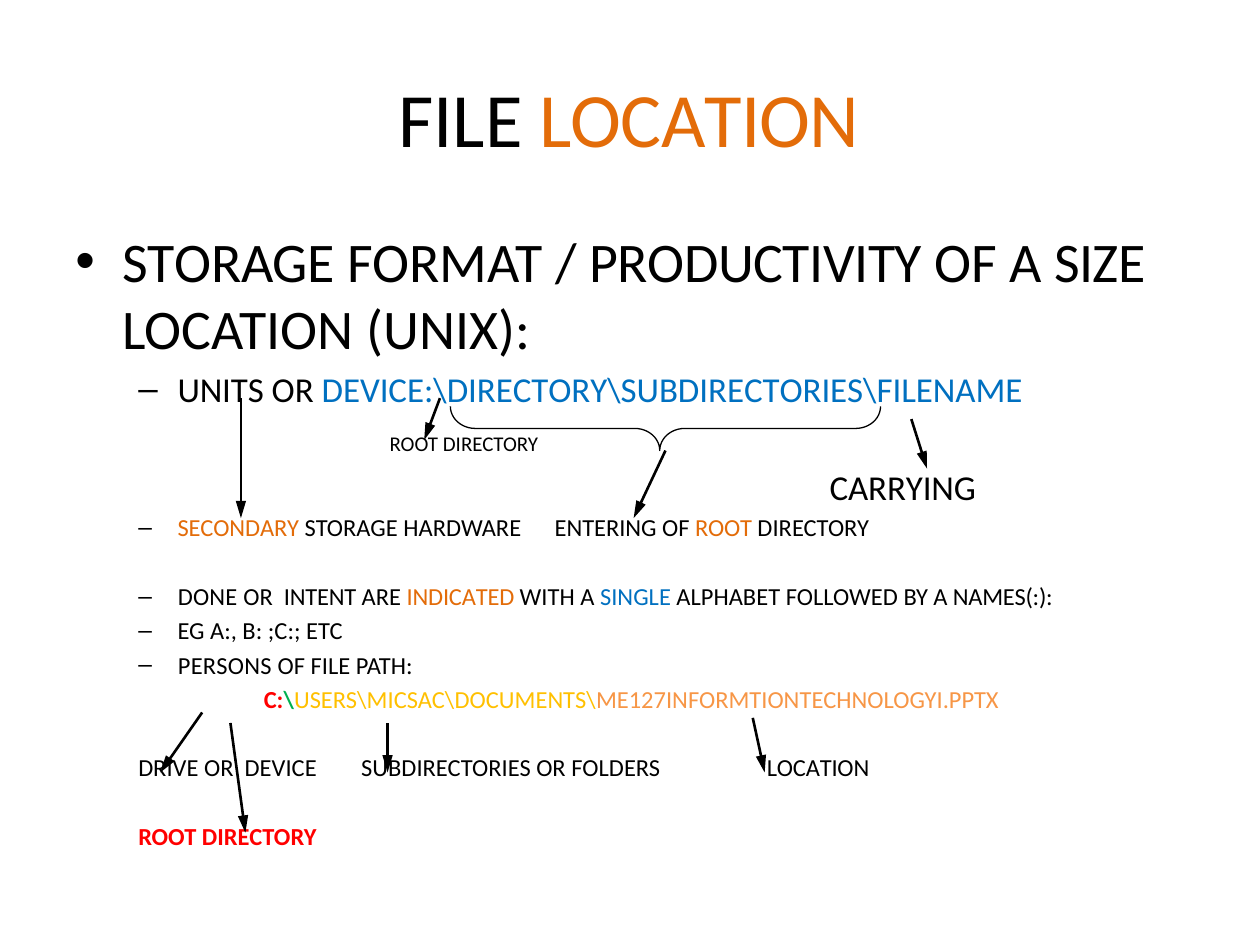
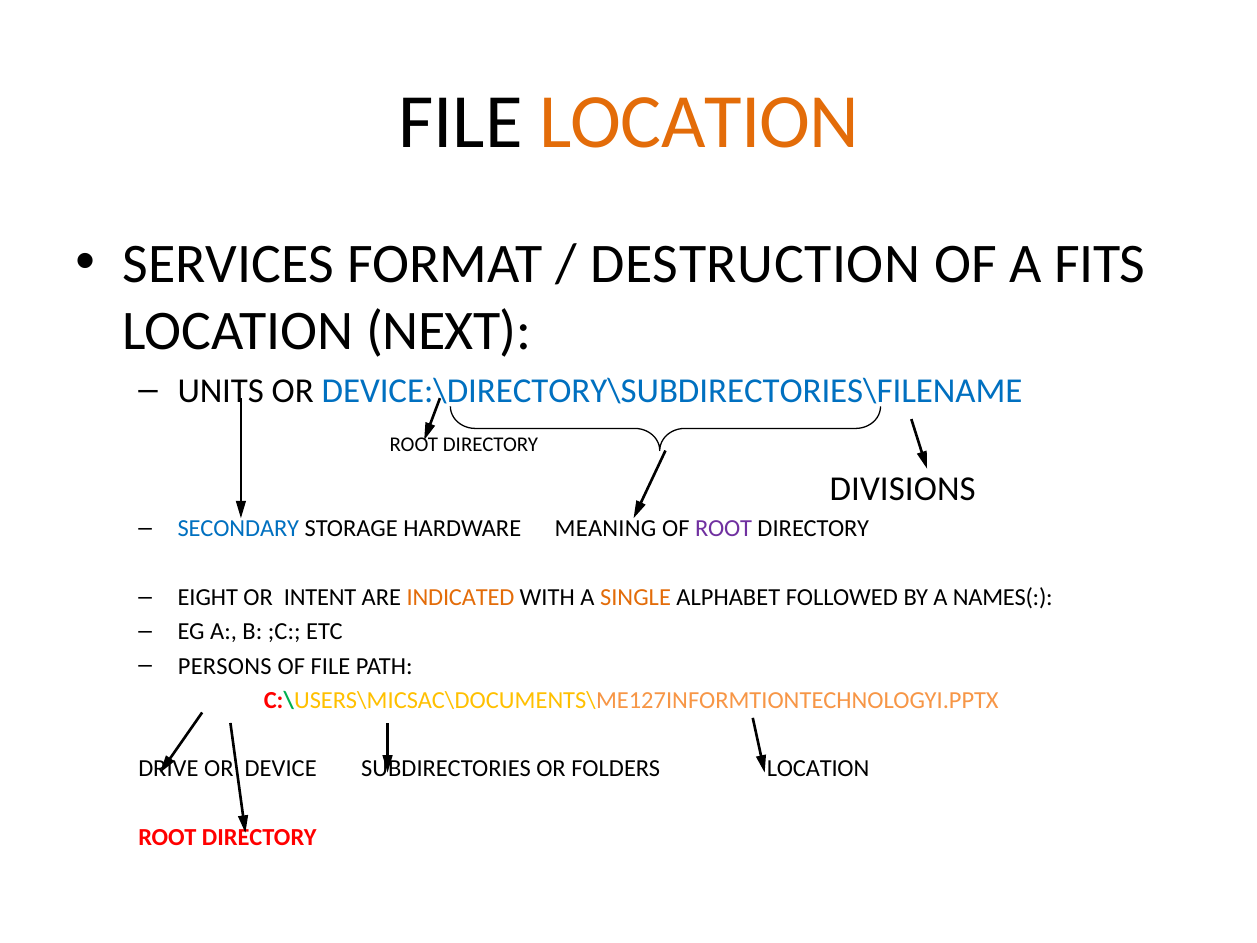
STORAGE: STORAGE -> SERVICES (229, 264)
PRODUCTIVITY: PRODUCTIVITY -> DESTRUCTION (755, 264)
SIZE: SIZE -> FITS (1100, 264)
UNIX: UNIX -> NEXT (449, 331)
CARRYING: CARRYING -> DIVISIONS (903, 489)
SECONDARY colour: orange -> blue (238, 529)
ENTERING: ENTERING -> MEANING (605, 529)
ROOT colour: orange -> purple (724, 529)
DONE: DONE -> EIGHT (208, 597)
SINGLE colour: blue -> orange (635, 597)
